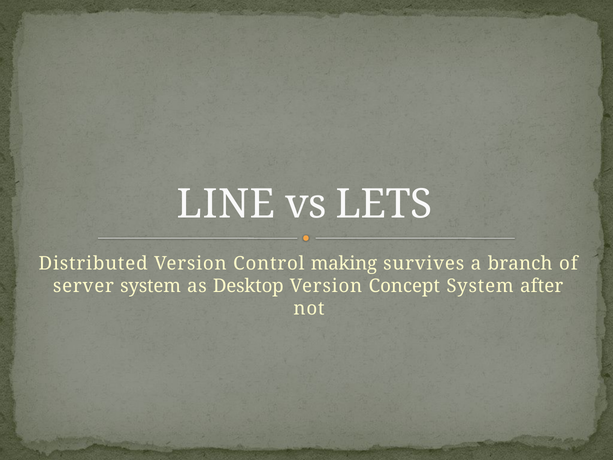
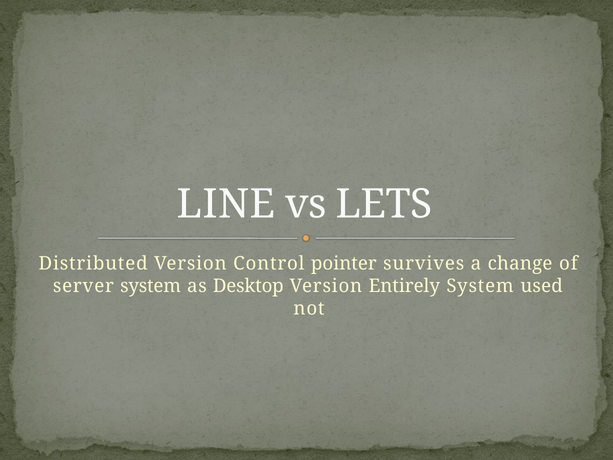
making: making -> pointer (344, 264)
branch: branch -> change (520, 264)
Concept: Concept -> Entirely (404, 286)
after: after -> used (542, 286)
